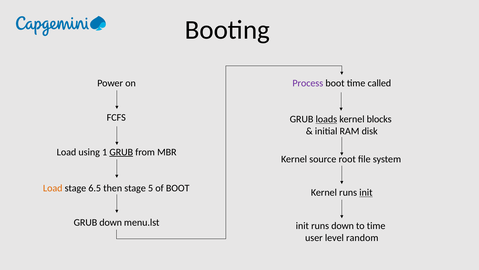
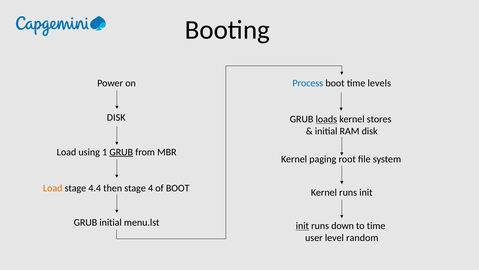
Process colour: purple -> blue (308, 83)
called: called -> levels (379, 83)
FCFS: FCFS -> DISK (116, 117)
blocks: blocks -> stores (379, 119)
source: source -> paging (323, 159)
6.5: 6.5 -> 4.4 (95, 188)
5: 5 -> 4 (151, 188)
init underline: present -> none (366, 192)
GRUB down: down -> initial (111, 222)
init underline: none -> present (302, 225)
